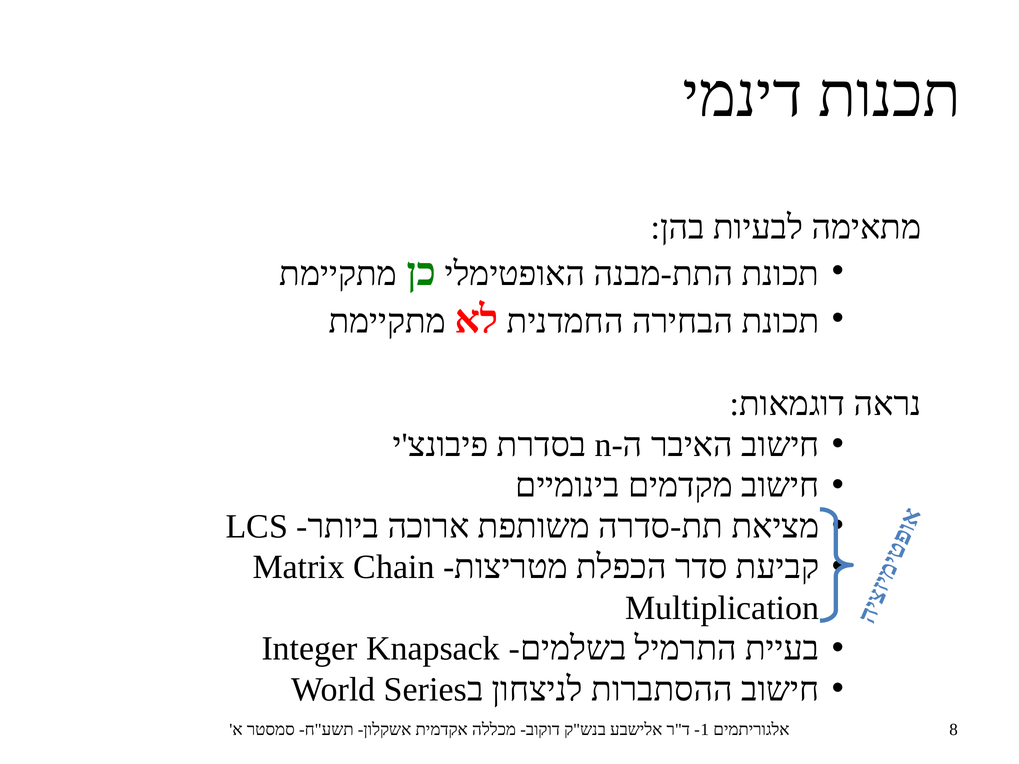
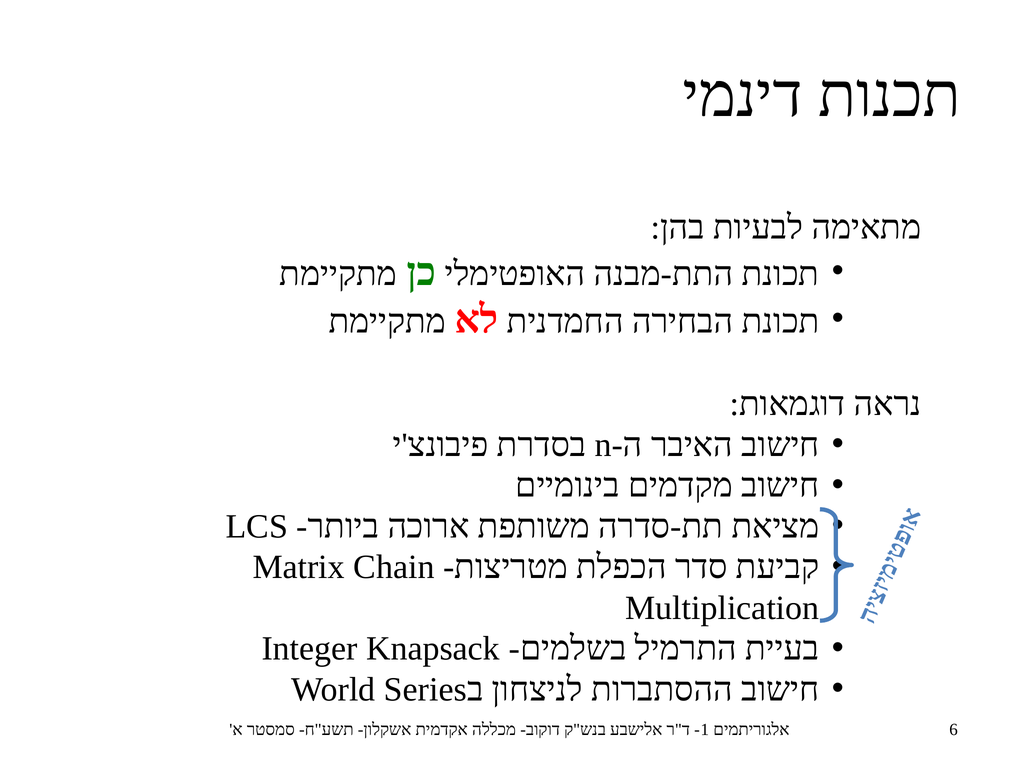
8: 8 -> 6 (954, 730)
